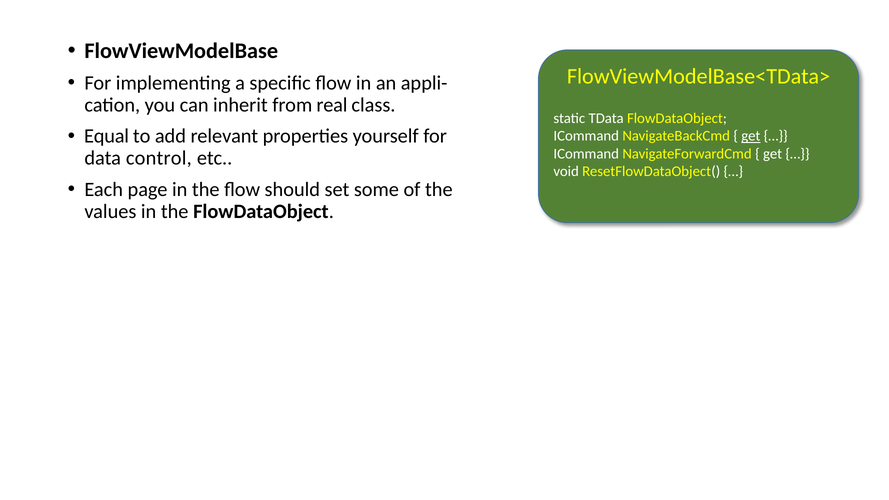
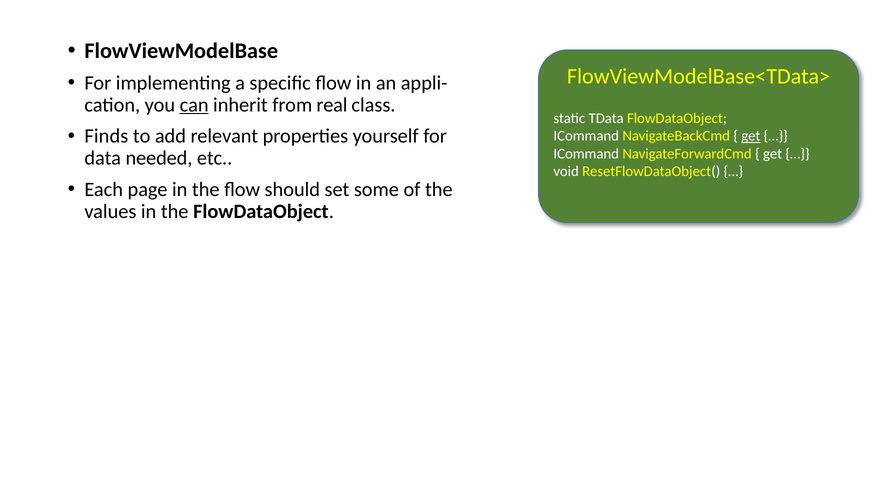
can underline: none -> present (194, 105)
Equal: Equal -> Finds (106, 136)
control: control -> needed (159, 158)
